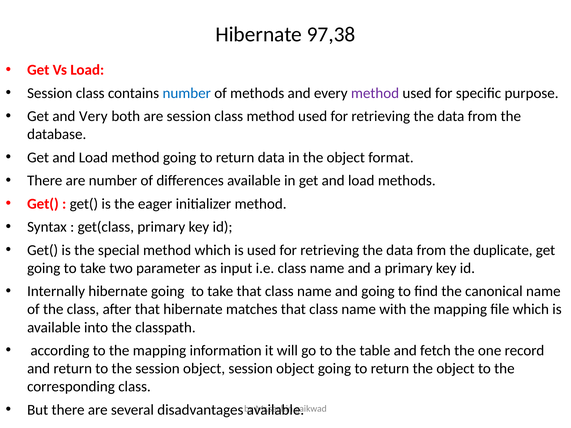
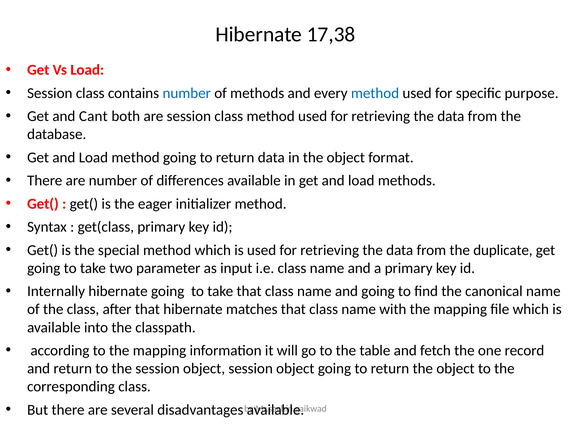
97,38: 97,38 -> 17,38 (331, 34)
method colour: purple -> blue (375, 93)
Very: Very -> Cant (93, 116)
